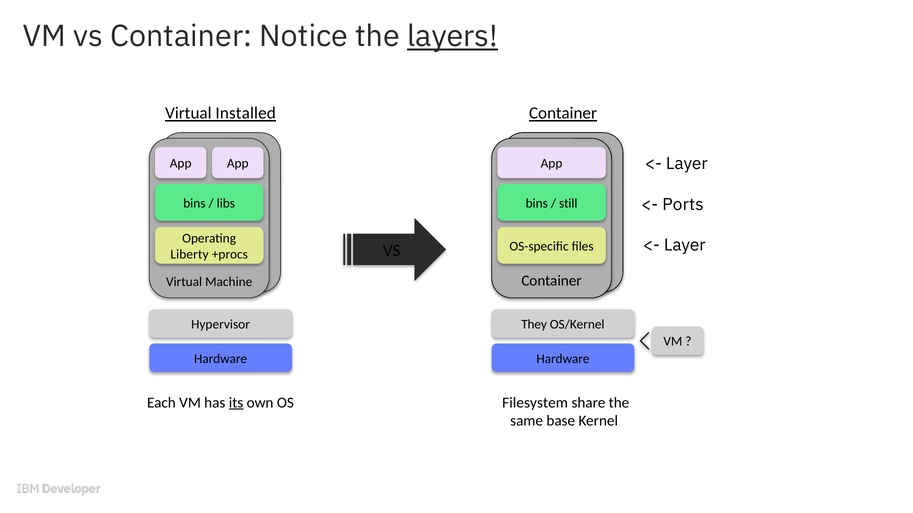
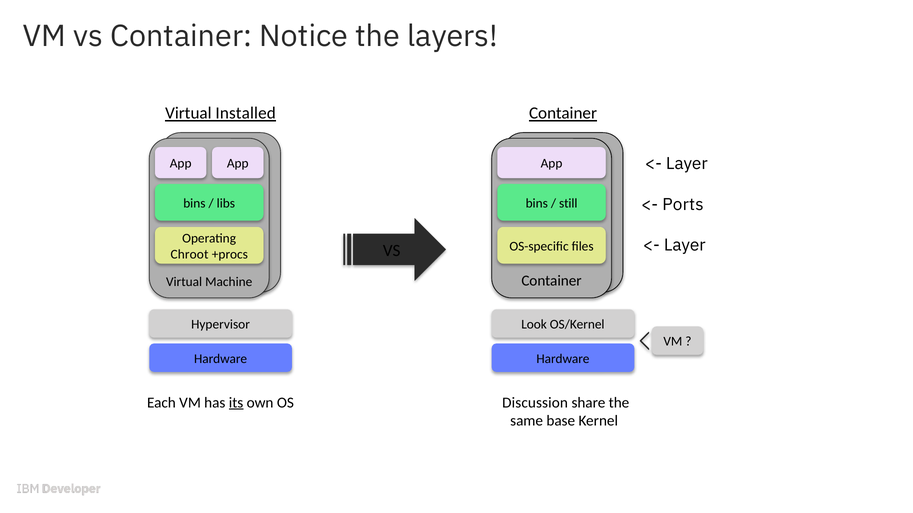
layers underline: present -> none (452, 36)
Liberty: Liberty -> Chroot (190, 254)
They: They -> Look (534, 325)
Filesystem: Filesystem -> Discussion (535, 403)
